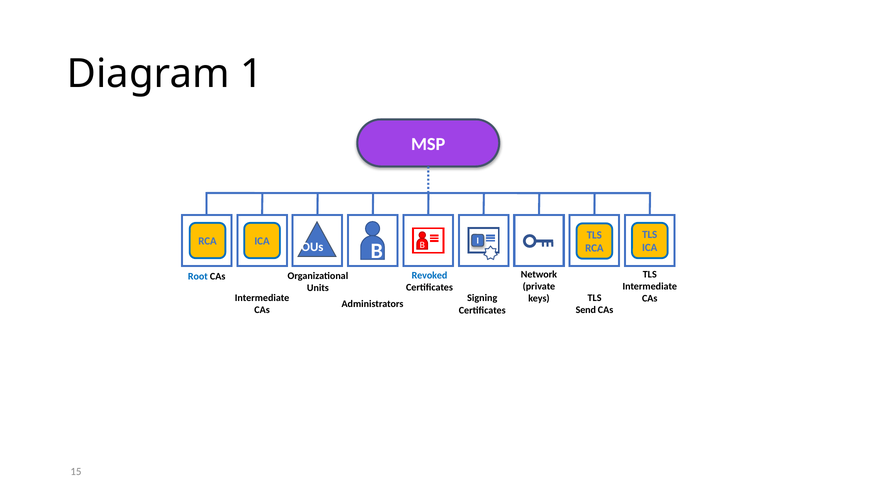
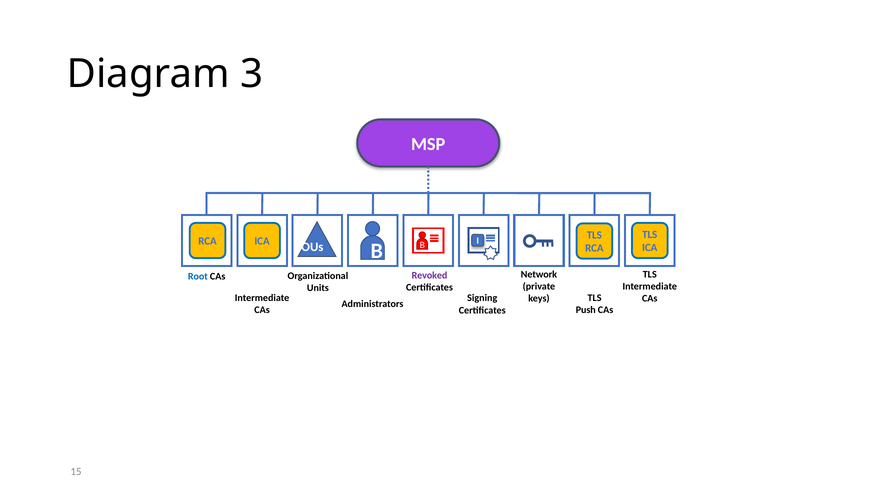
1: 1 -> 3 (252, 74)
Revoked colour: blue -> purple (430, 275)
Send: Send -> Push (586, 310)
